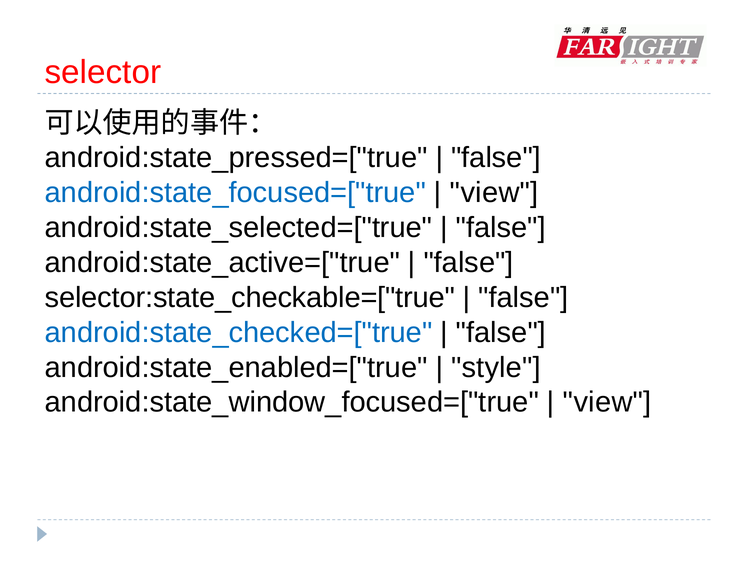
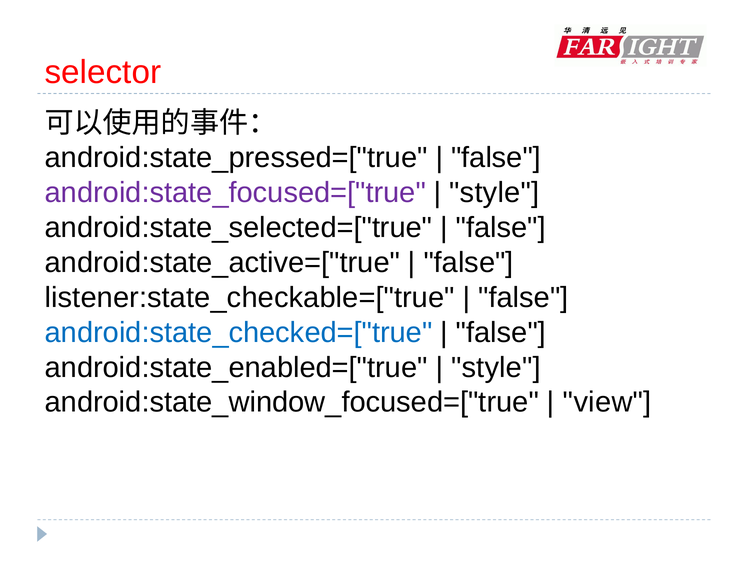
android:state_focused=["true colour: blue -> purple (235, 193)
view: view -> style (494, 193)
selector:state_checkable=["true: selector:state_checkable=["true -> listener:state_checkable=["true (250, 298)
